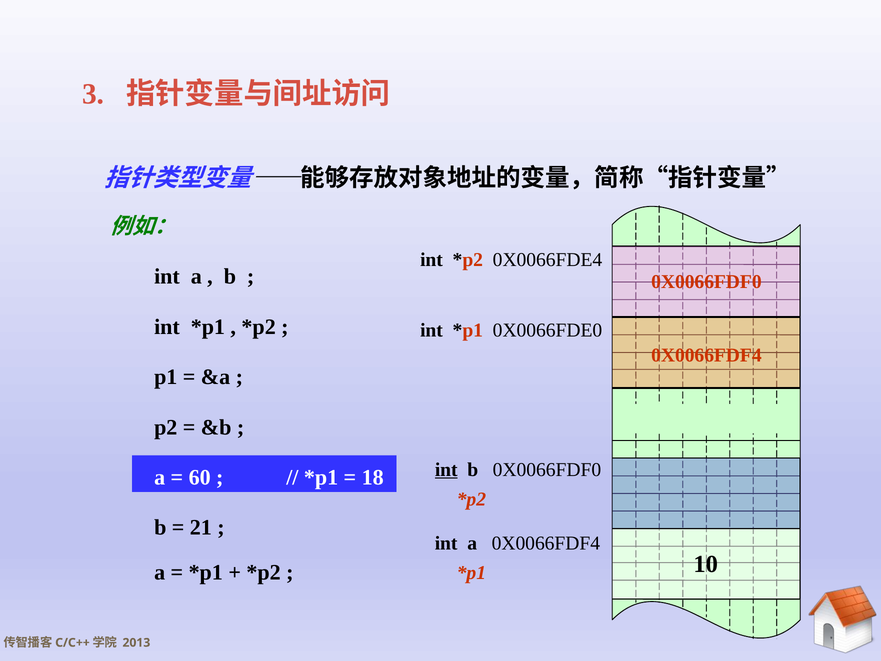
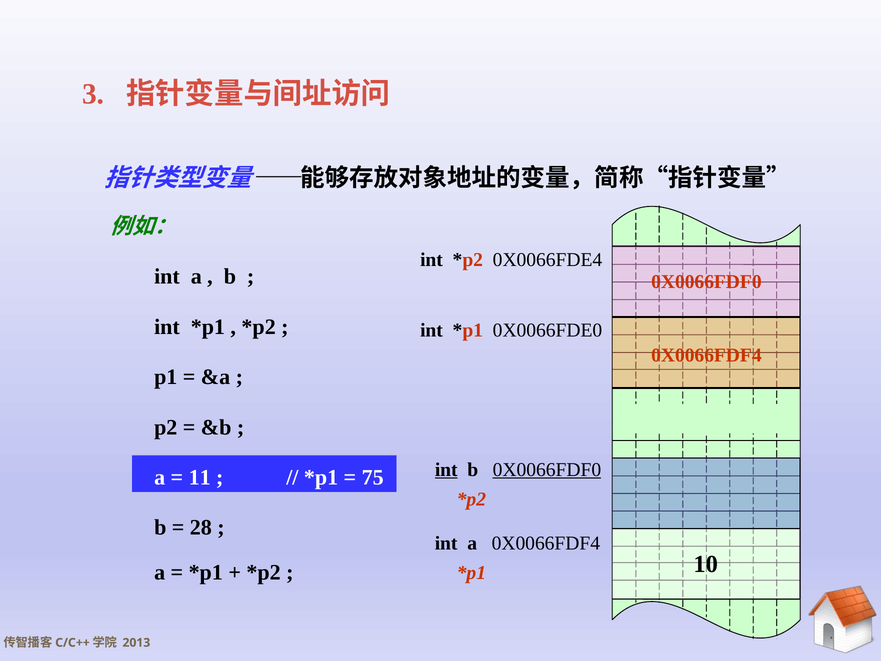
0X0066FDF0 underline: none -> present (547, 470)
60: 60 -> 11 (200, 477)
18: 18 -> 75 (373, 477)
21: 21 -> 28 (201, 528)
